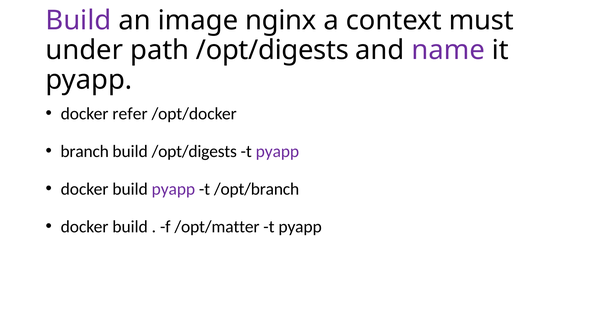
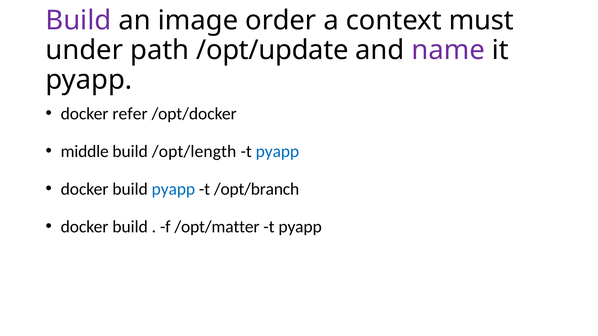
nginx: nginx -> order (281, 21)
path /opt/digests: /opt/digests -> /opt/update (272, 50)
branch: branch -> middle (85, 152)
build /opt/digests: /opt/digests -> /opt/length (194, 152)
pyapp colour: purple -> blue (277, 152)
pyapp colour: purple -> blue (173, 189)
